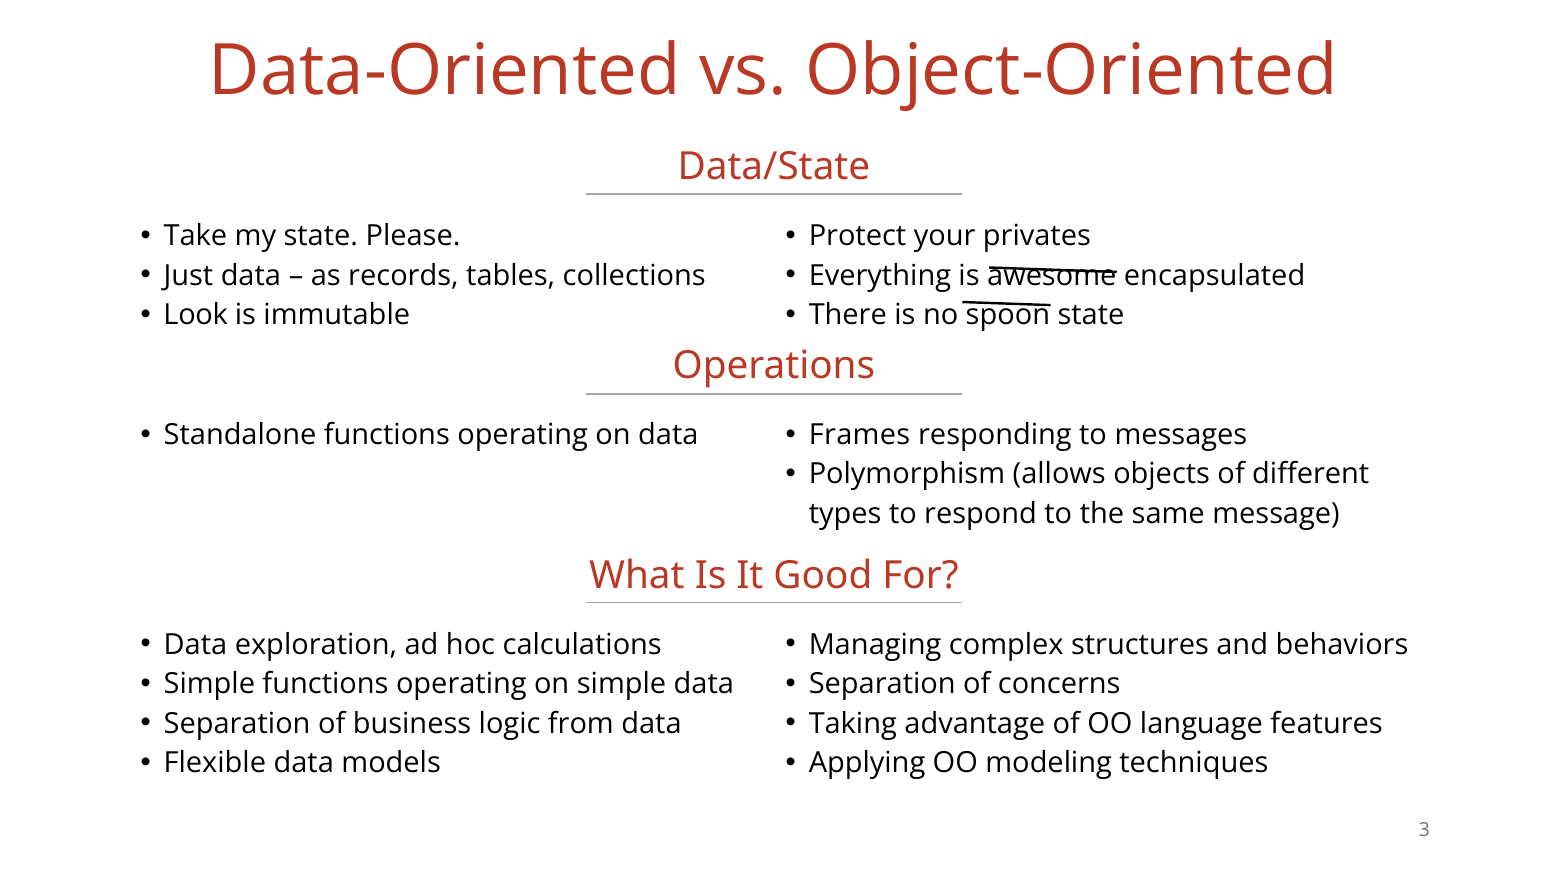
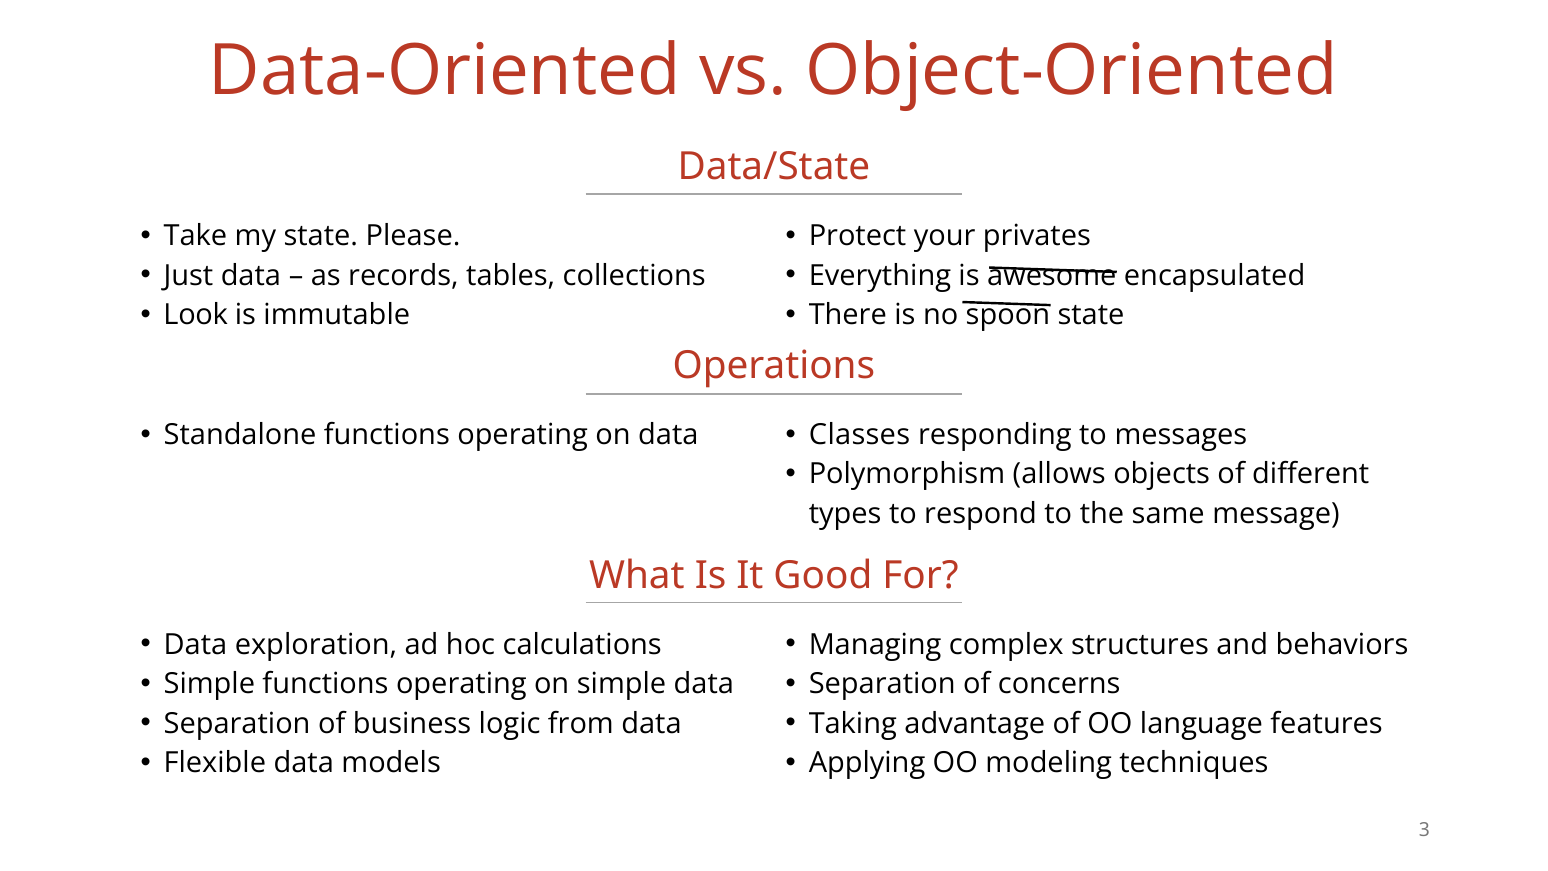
Frames: Frames -> Classes (860, 435)
